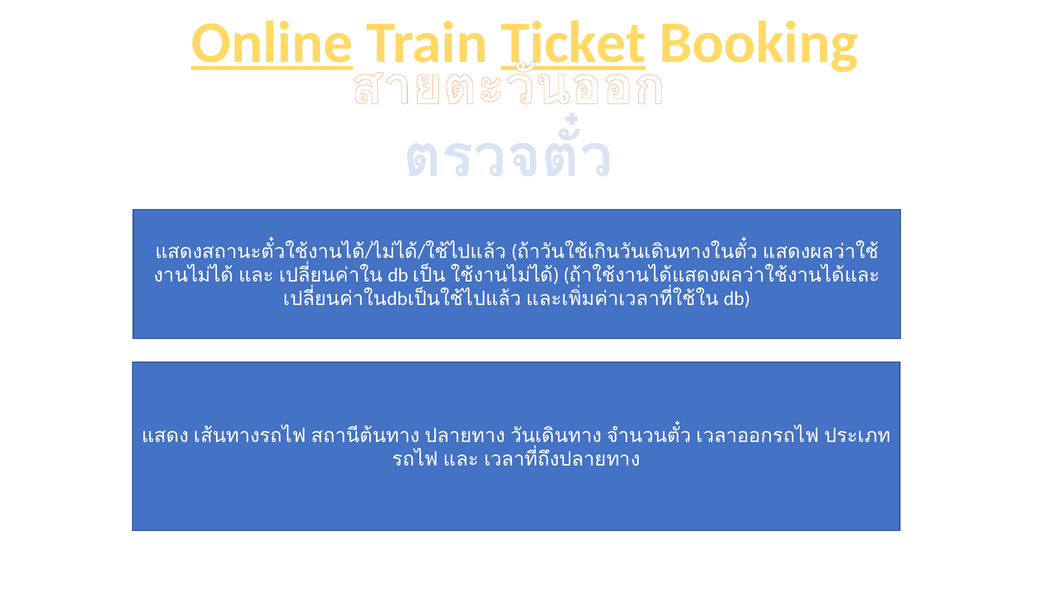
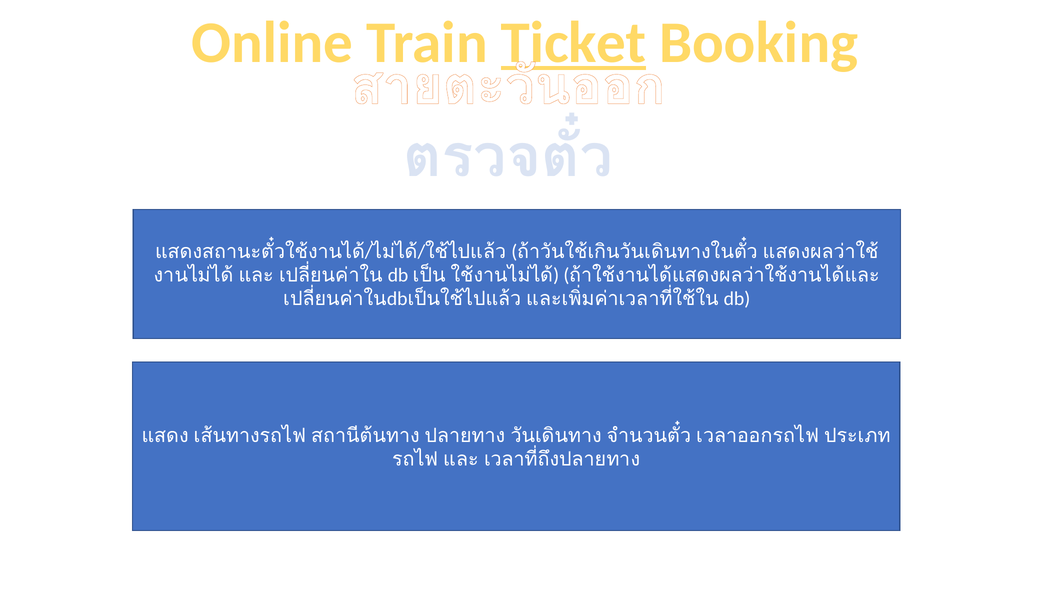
Online underline: present -> none (272, 43)
